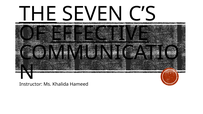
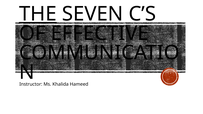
EFFECTIVE underline: present -> none (100, 33)
